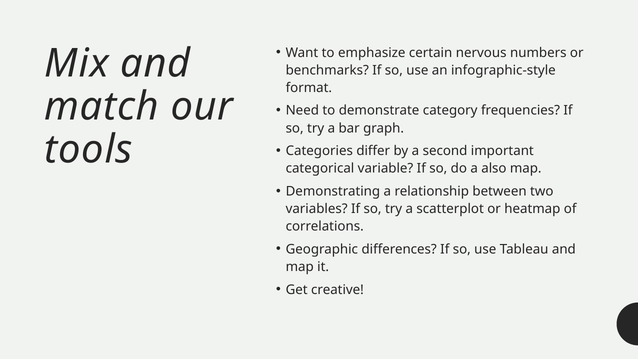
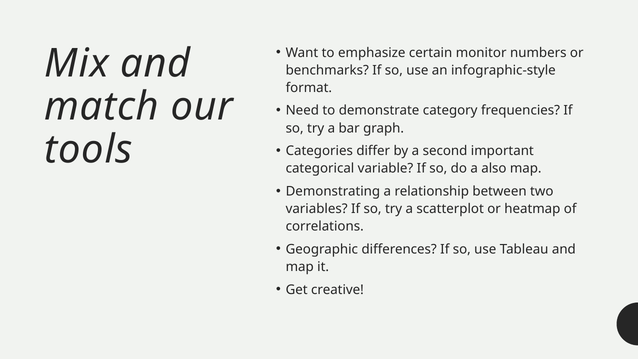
nervous: nervous -> monitor (481, 53)
